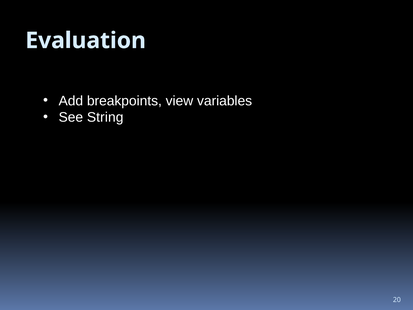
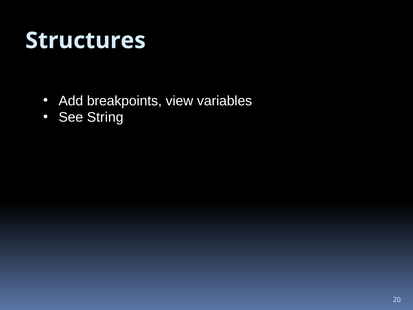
Evaluation: Evaluation -> Structures (86, 41)
